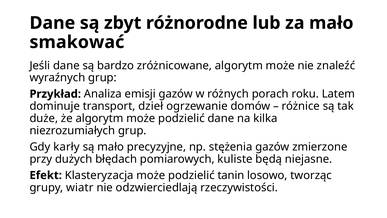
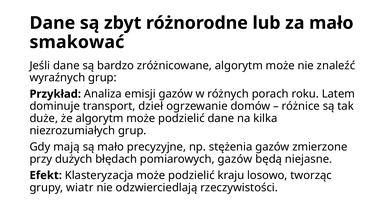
karły: karły -> mają (67, 147)
pomiarowych kuliste: kuliste -> gazów (235, 159)
tanin: tanin -> kraju (231, 175)
